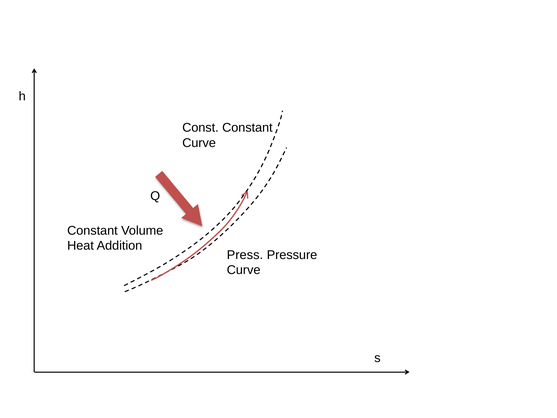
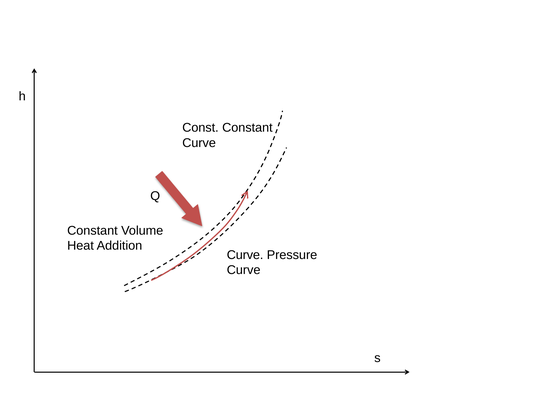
Press: Press -> Curve (245, 255)
